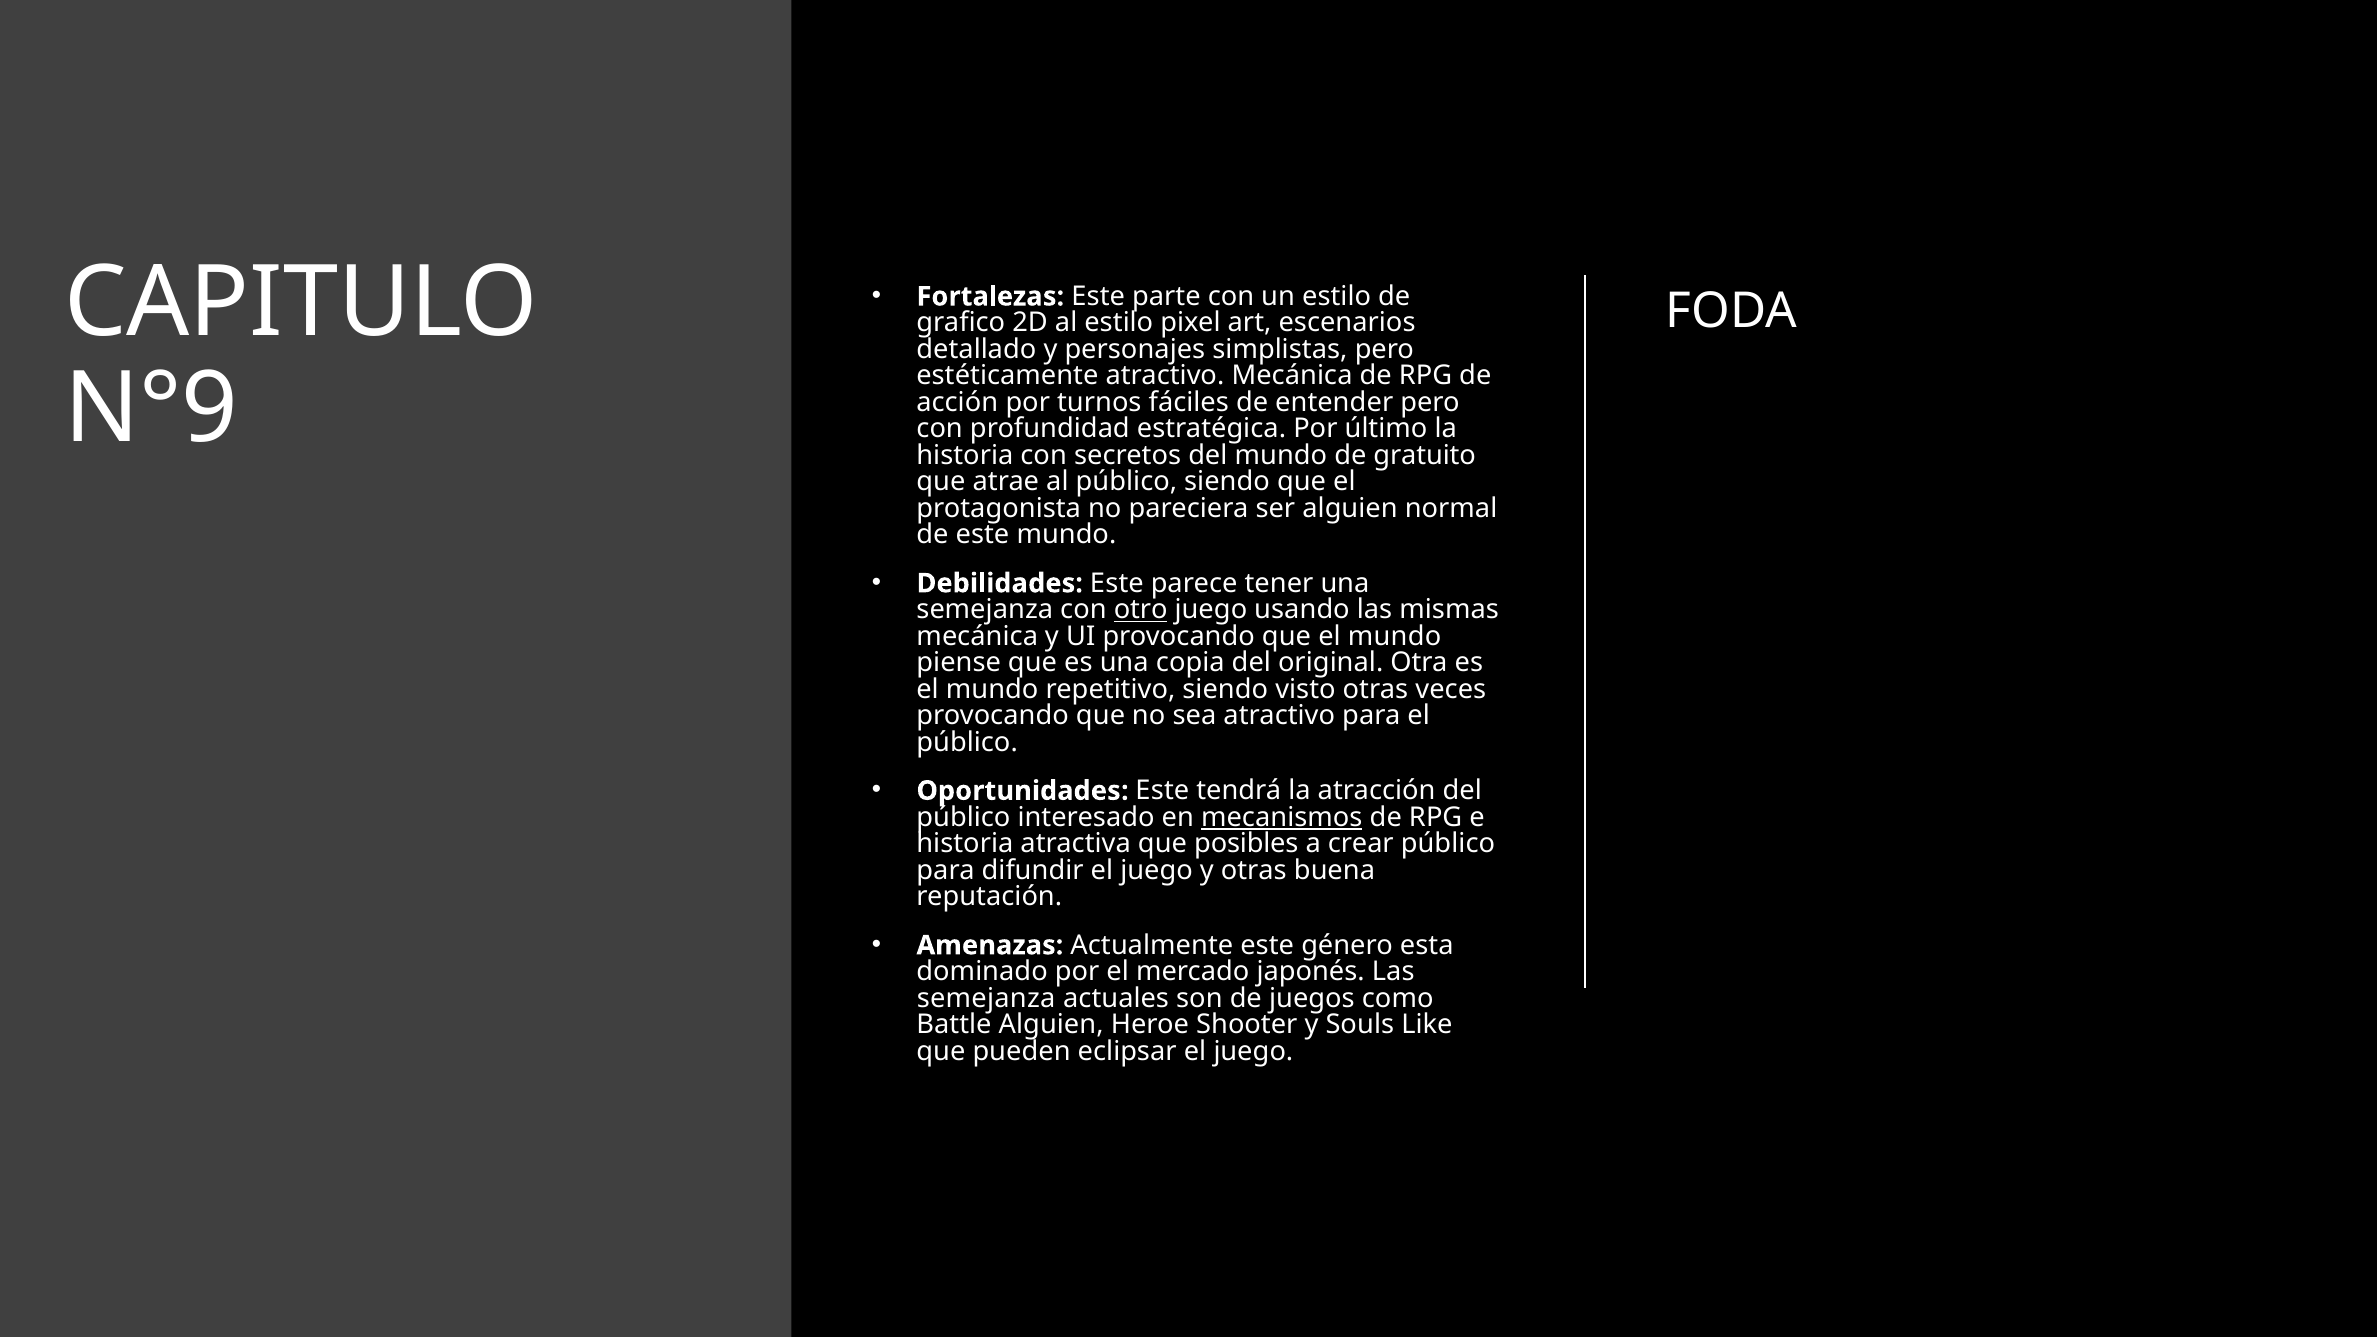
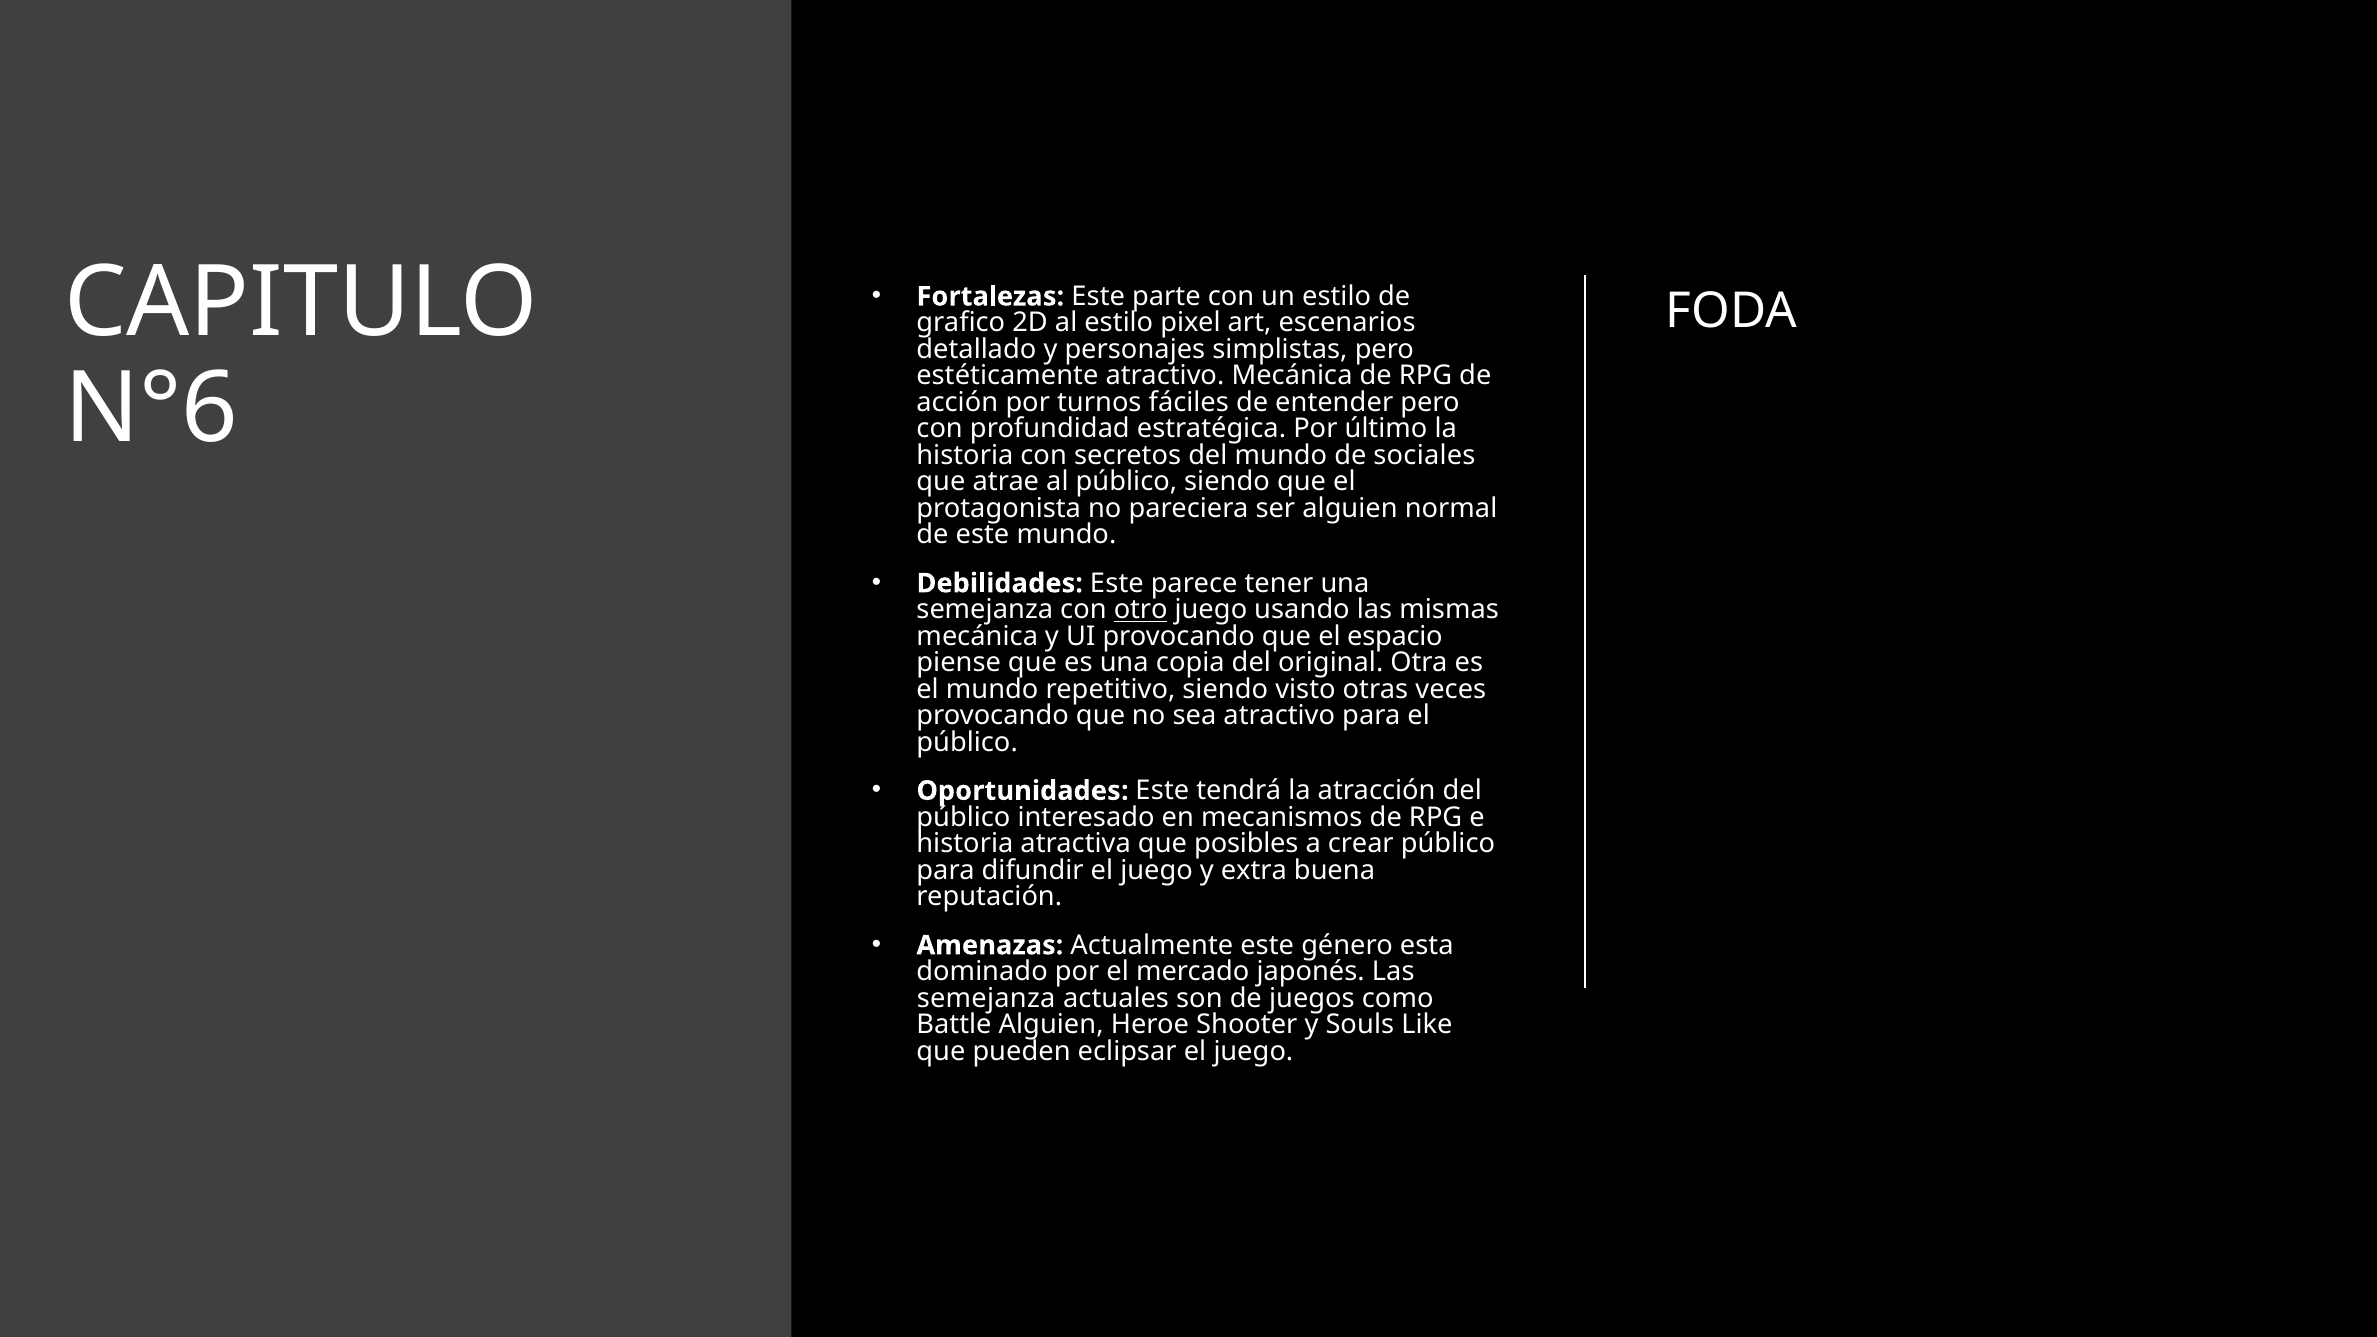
N°9: N°9 -> N°6 (151, 409)
gratuito: gratuito -> sociales (1424, 455)
que el mundo: mundo -> espacio (1395, 636)
mecanismos underline: present -> none (1282, 817)
y otras: otras -> extra (1254, 870)
